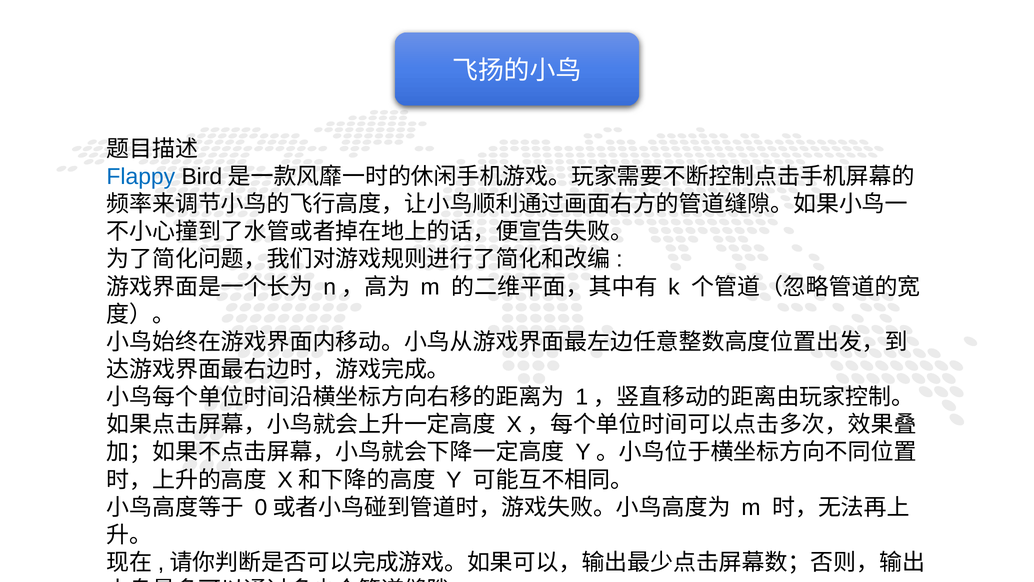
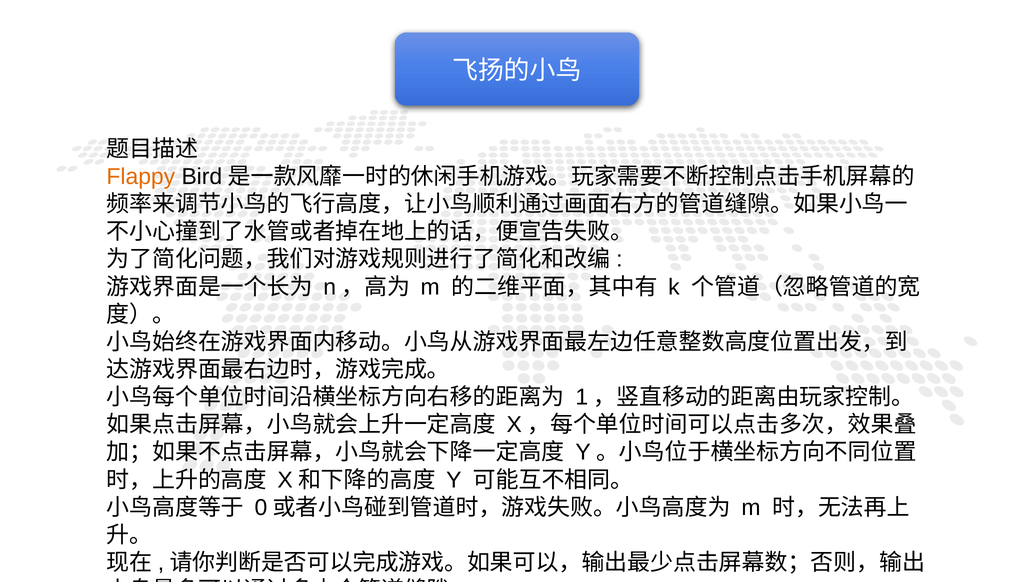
Flappy colour: blue -> orange (141, 177)
